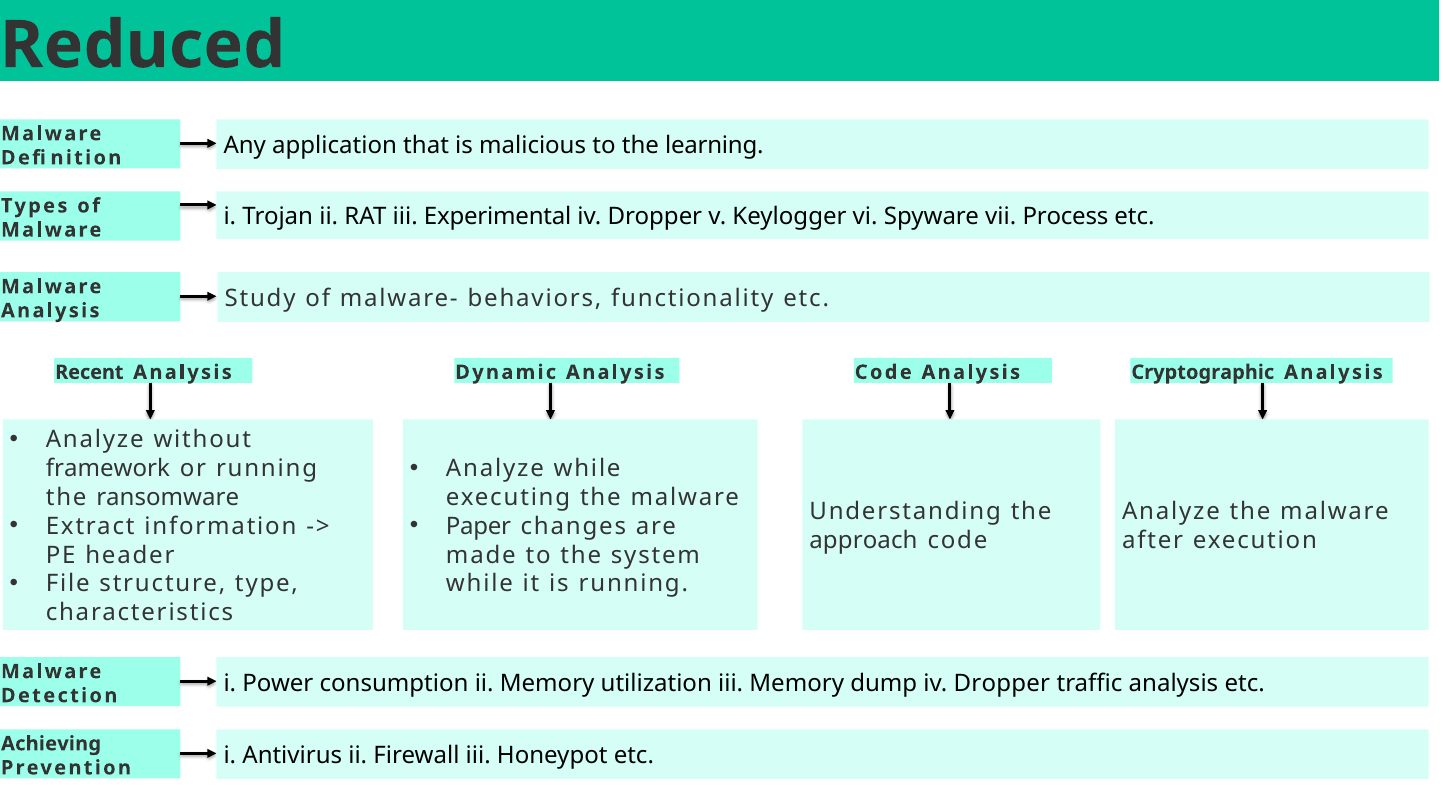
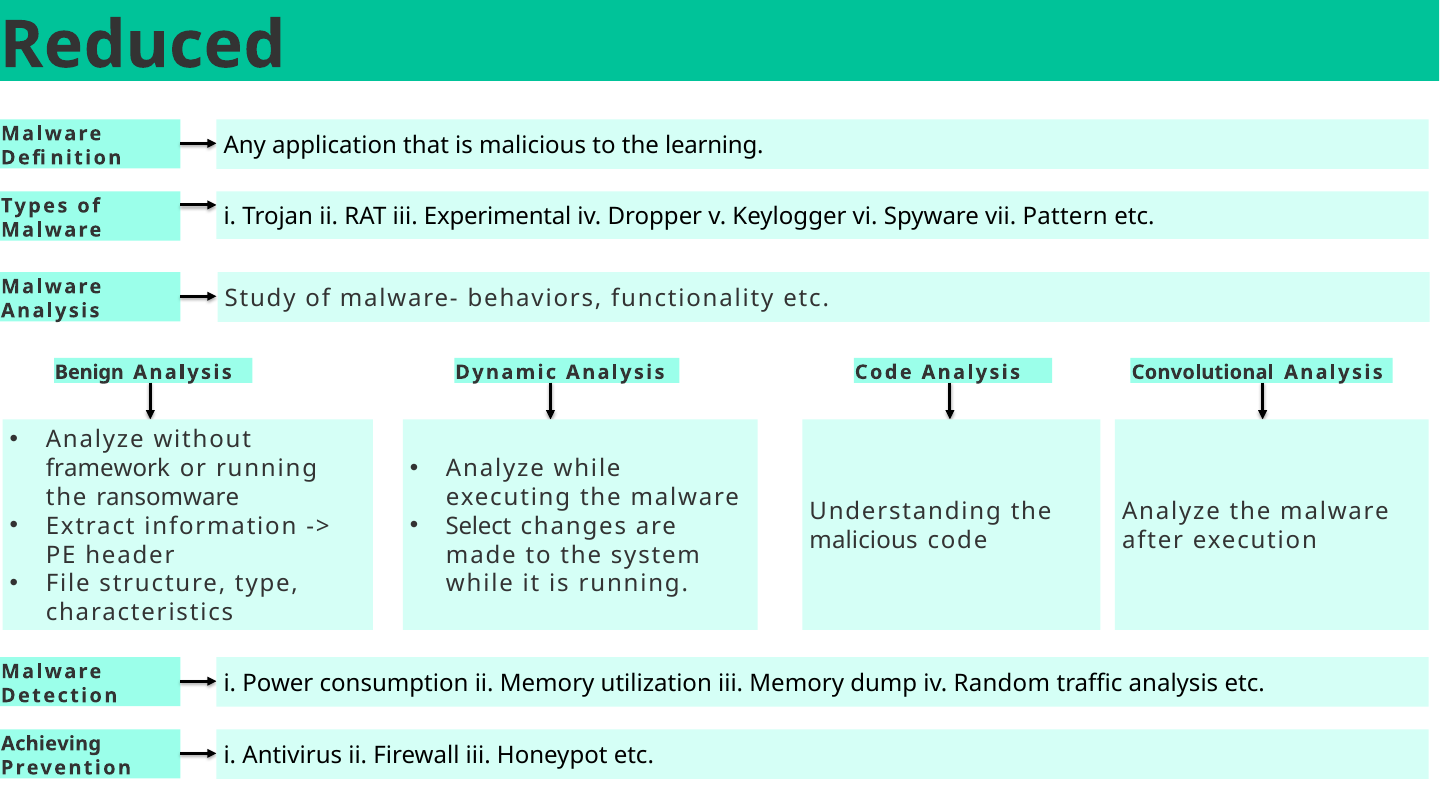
Process: Process -> Pattern (1065, 217)
Recent: Recent -> Benign (89, 372)
Cryptographic: Cryptographic -> Convolutional (1203, 372)
Paper: Paper -> Select (478, 526)
approach: approach -> malicious (863, 540)
dump iv Dropper: Dropper -> Random (1002, 683)
